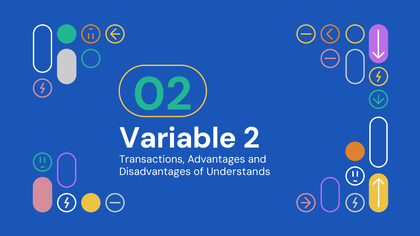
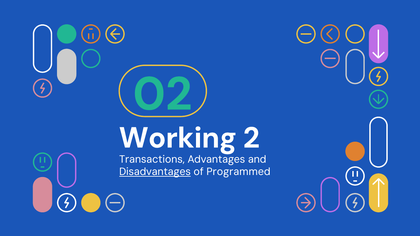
Variable: Variable -> Working (178, 138)
Disadvantages underline: none -> present (155, 172)
Understands: Understands -> Programmed (238, 172)
